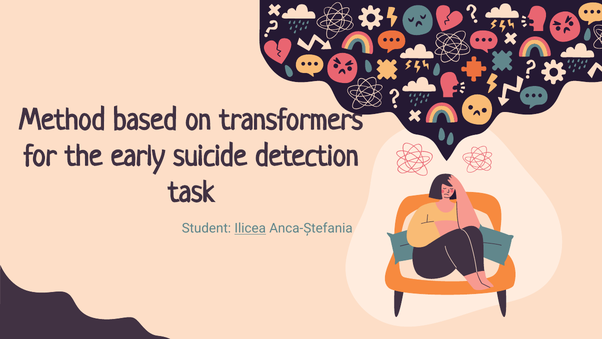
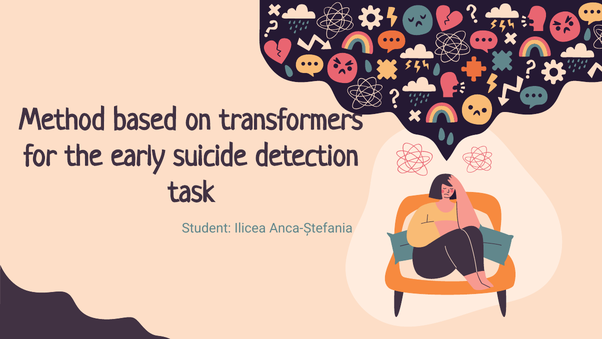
Ilicea underline: present -> none (250, 228)
